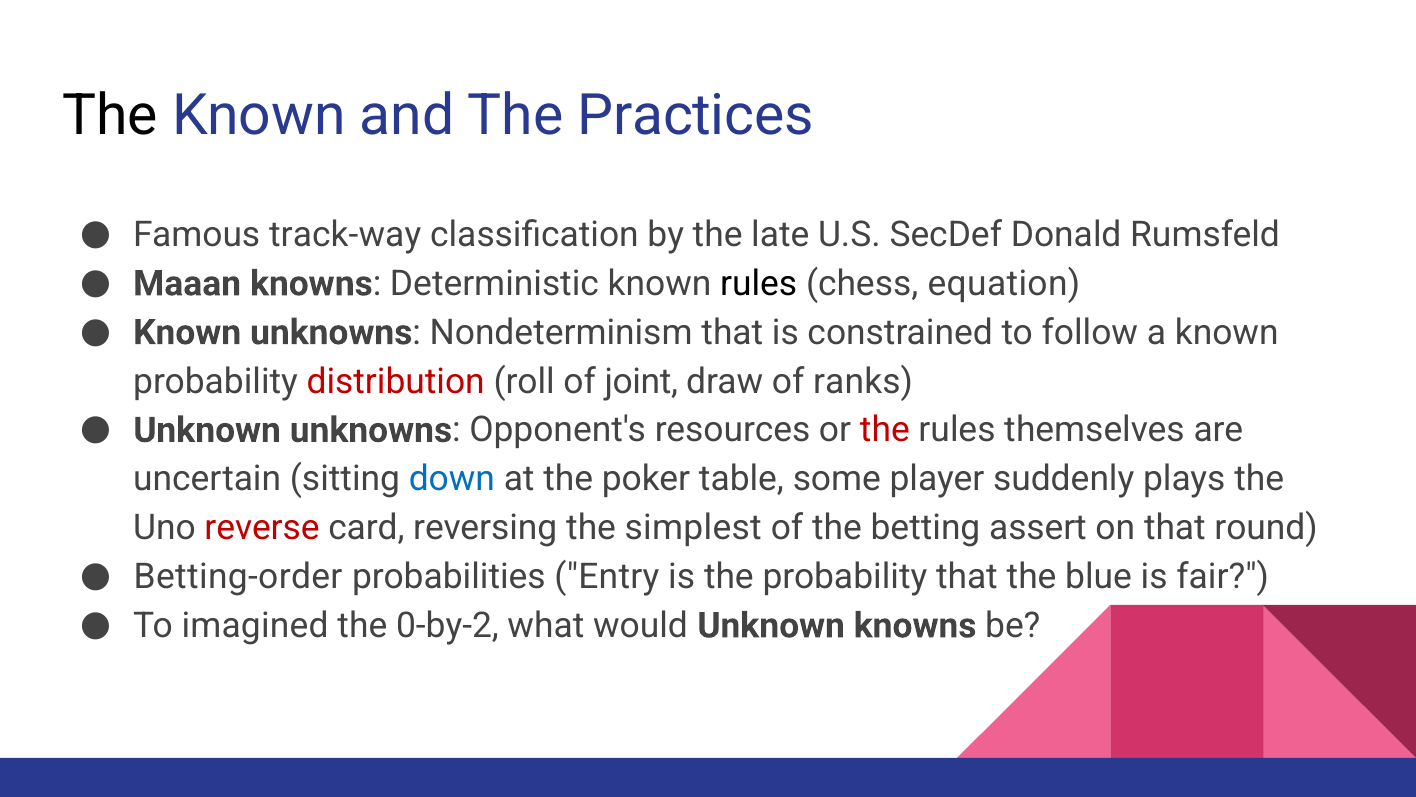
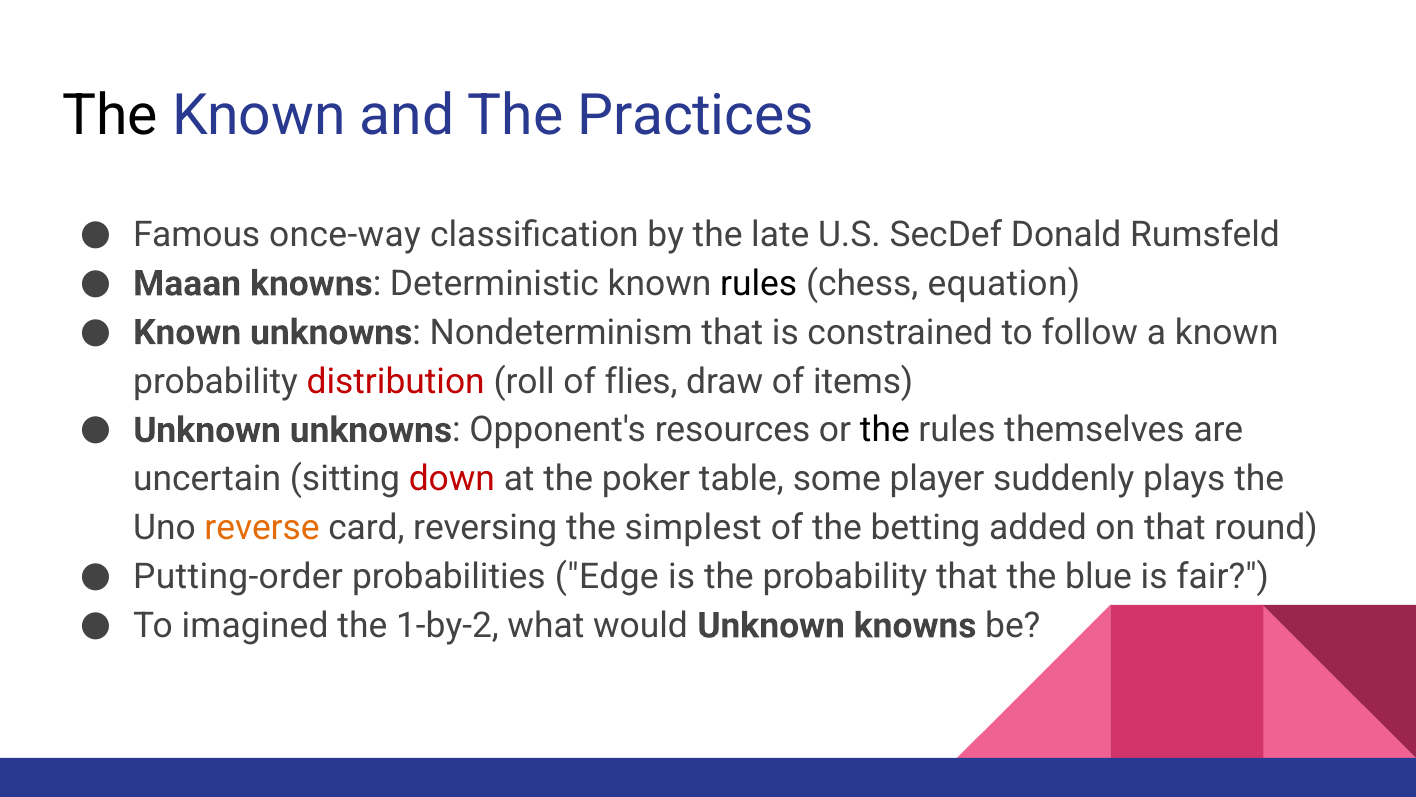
track-way: track-way -> once-way (345, 235)
joint: joint -> flies (641, 381)
ranks: ranks -> items (863, 381)
the colour: red -> black (885, 430)
down colour: blue -> red (452, 479)
reverse colour: red -> orange (262, 528)
assert: assert -> added (1038, 528)
Betting-order: Betting-order -> Putting-order (238, 577)
Entry: Entry -> Edge (607, 577)
0-by-2: 0-by-2 -> 1-by-2 (447, 625)
